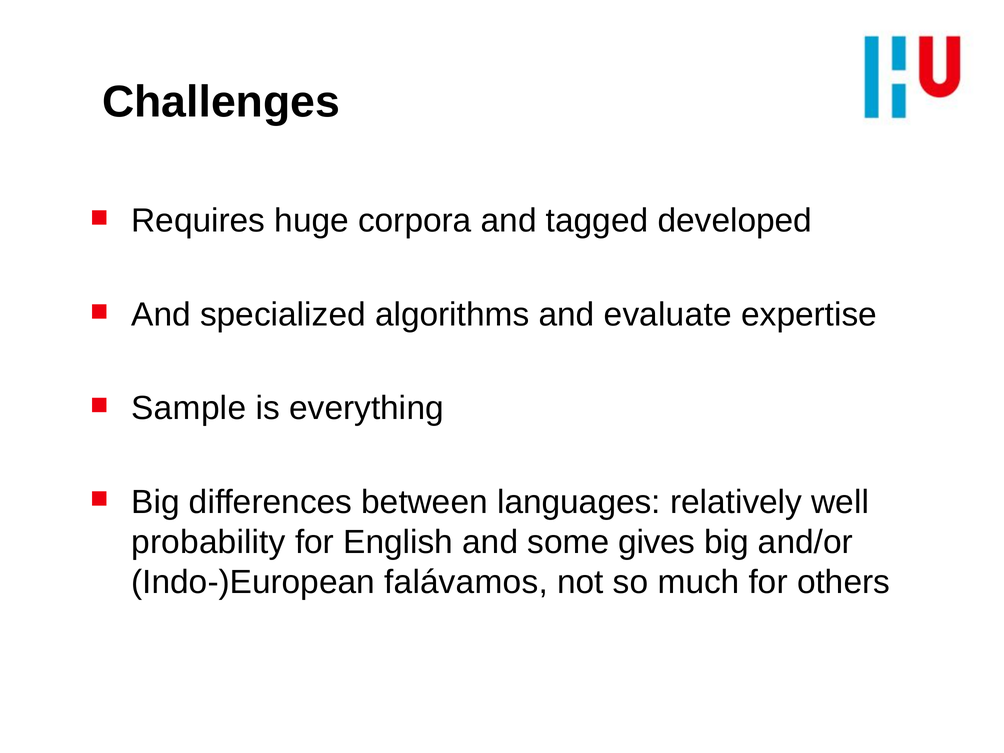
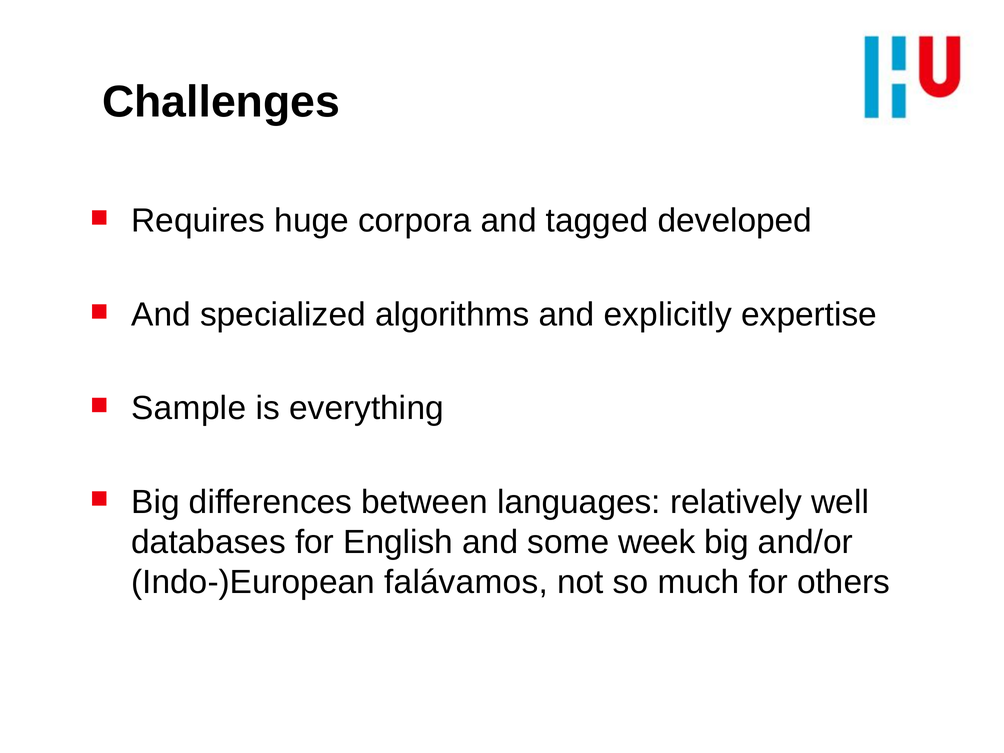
evaluate: evaluate -> explicitly (668, 315)
probability: probability -> databases (209, 542)
gives: gives -> week (657, 542)
